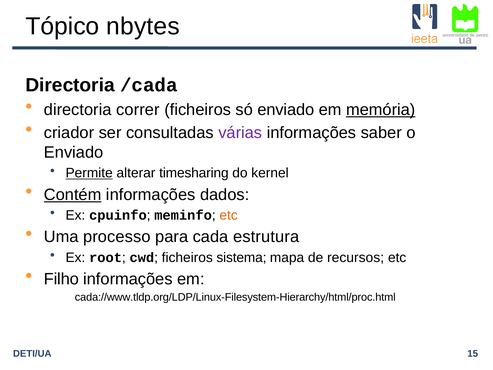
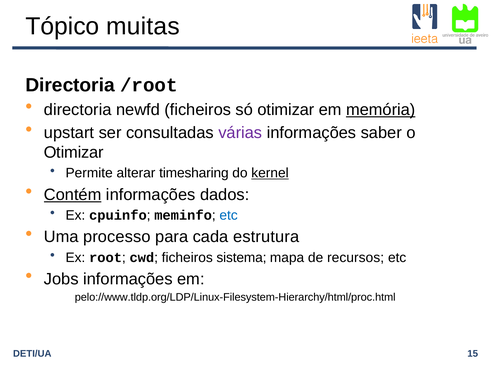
nbytes: nbytes -> muitas (143, 26)
/cada: /cada -> /root (149, 85)
correr: correr -> newfd (138, 110)
só enviado: enviado -> otimizar (286, 110)
criador: criador -> upstart (69, 133)
Enviado: Enviado -> Otimizar (74, 152)
Permite underline: present -> none (89, 173)
kernel underline: none -> present (270, 173)
etc colour: orange -> blue (229, 215)
Filho: Filho -> Jobs (61, 279)
cada://www.tldp.org/LDP/Linux-Filesystem-Hierarchy/html/proc.html: cada://www.tldp.org/LDP/Linux-Filesystem-Hierarchy/html/proc.html -> pelo://www.tldp.org/LDP/Linux-Filesystem-Hierarchy/html/proc.html (235, 297)
